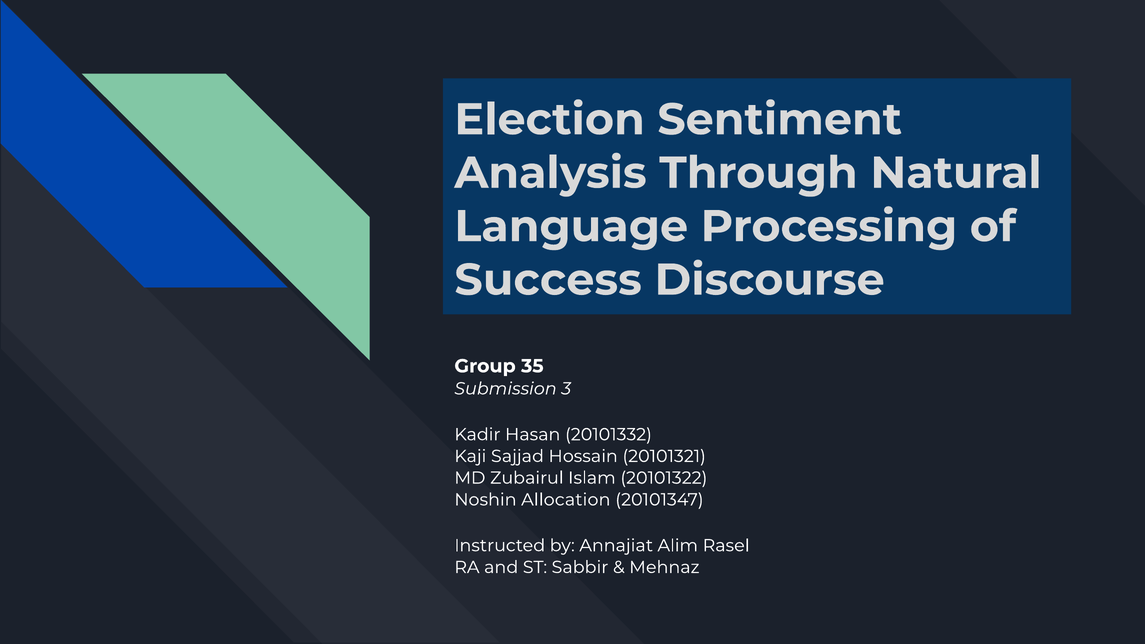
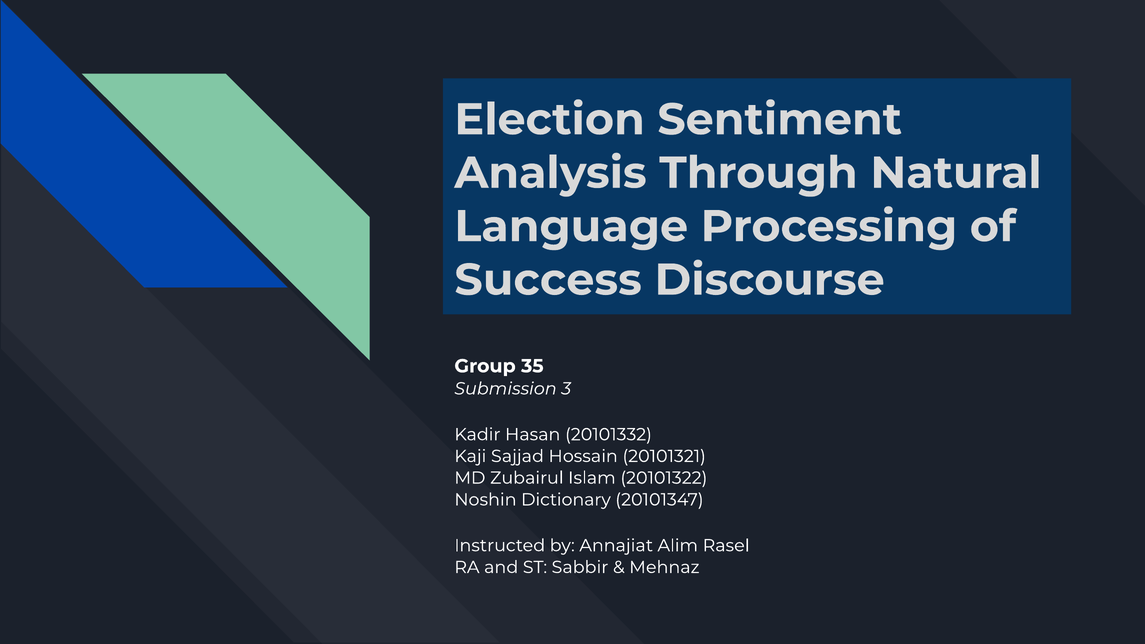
Allocation: Allocation -> Dictionary (566, 500)
